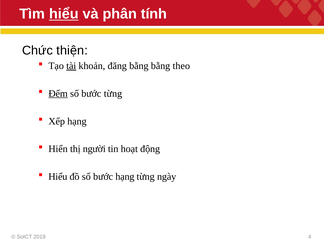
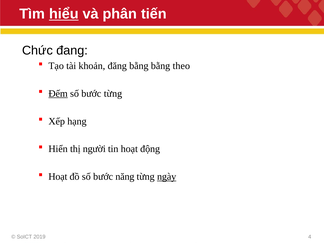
tính: tính -> tiến (154, 14)
thiện: thiện -> đang (72, 51)
tài underline: present -> none (71, 66)
Hiểu: Hiểu -> Hoạt (58, 177)
bước hạng: hạng -> năng (125, 177)
ngày underline: none -> present (167, 177)
